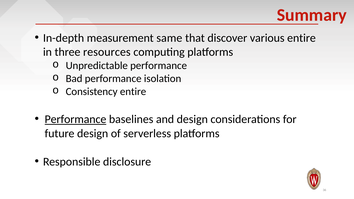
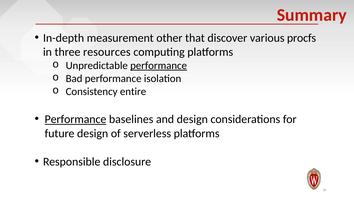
same: same -> other (169, 38)
various entire: entire -> procfs (302, 38)
performance underline: none -> present (159, 66)
